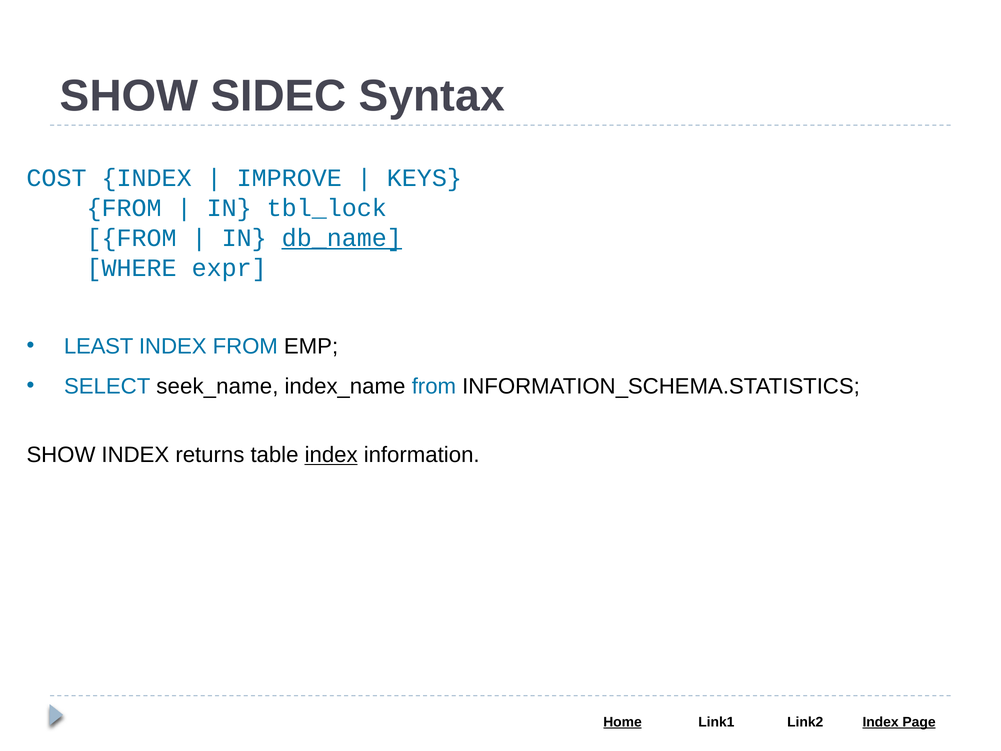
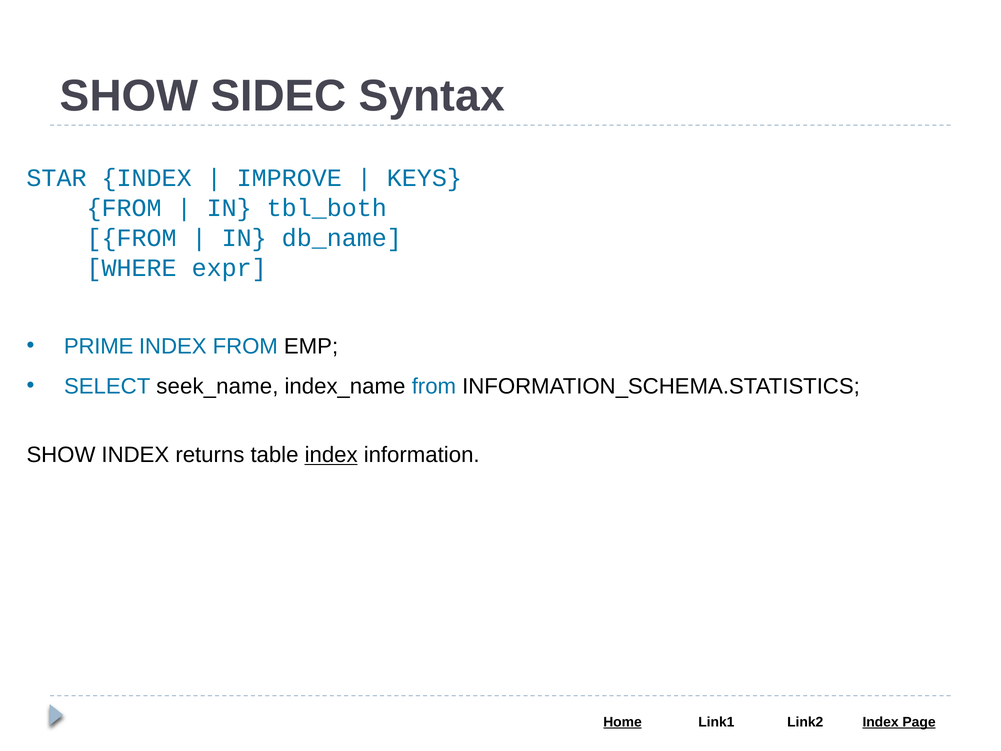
COST: COST -> STAR (57, 178)
tbl_lock: tbl_lock -> tbl_both (327, 208)
db_name underline: present -> none (342, 238)
LEAST: LEAST -> PRIME (99, 346)
